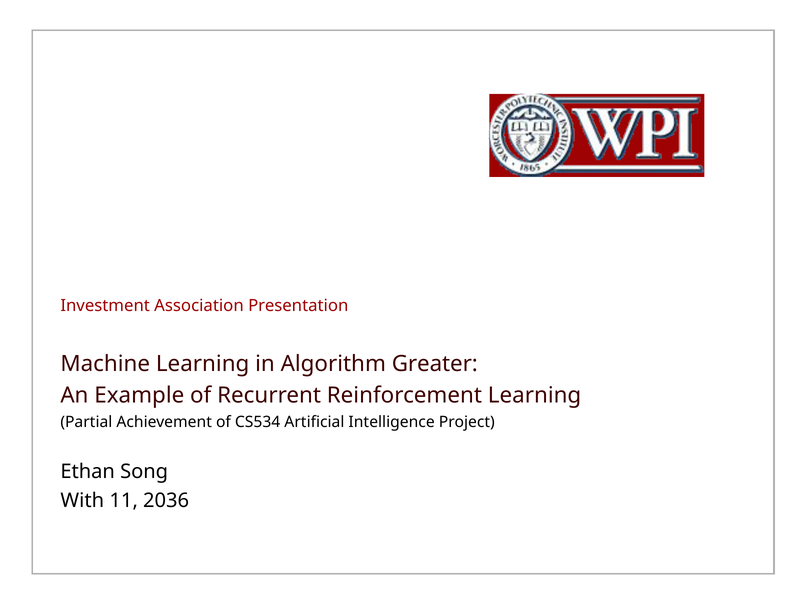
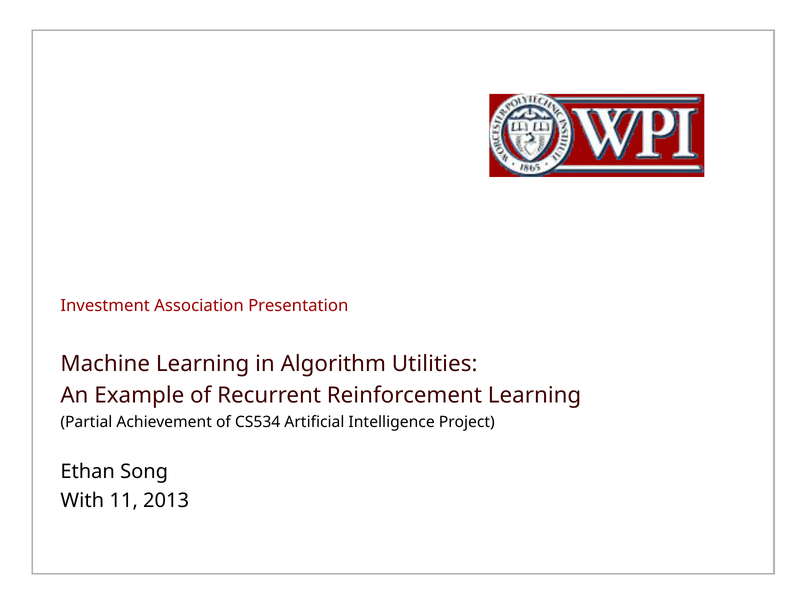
Greater: Greater -> Utilities (435, 364)
2036: 2036 -> 2013 (166, 500)
